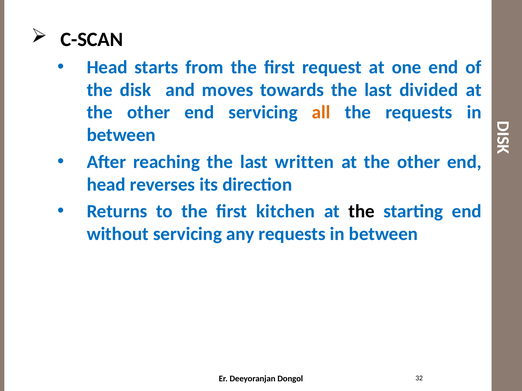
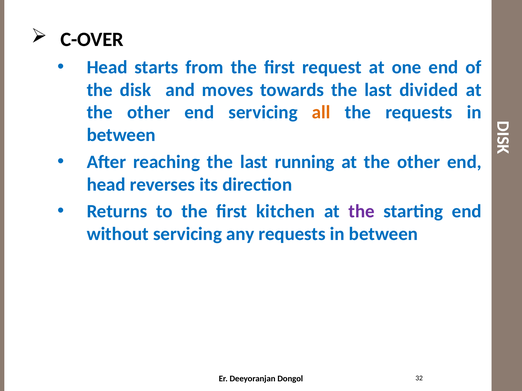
C-SCAN: C-SCAN -> C-OVER (92, 40)
written: written -> running (305, 162)
the colour: black -> purple (362, 212)
